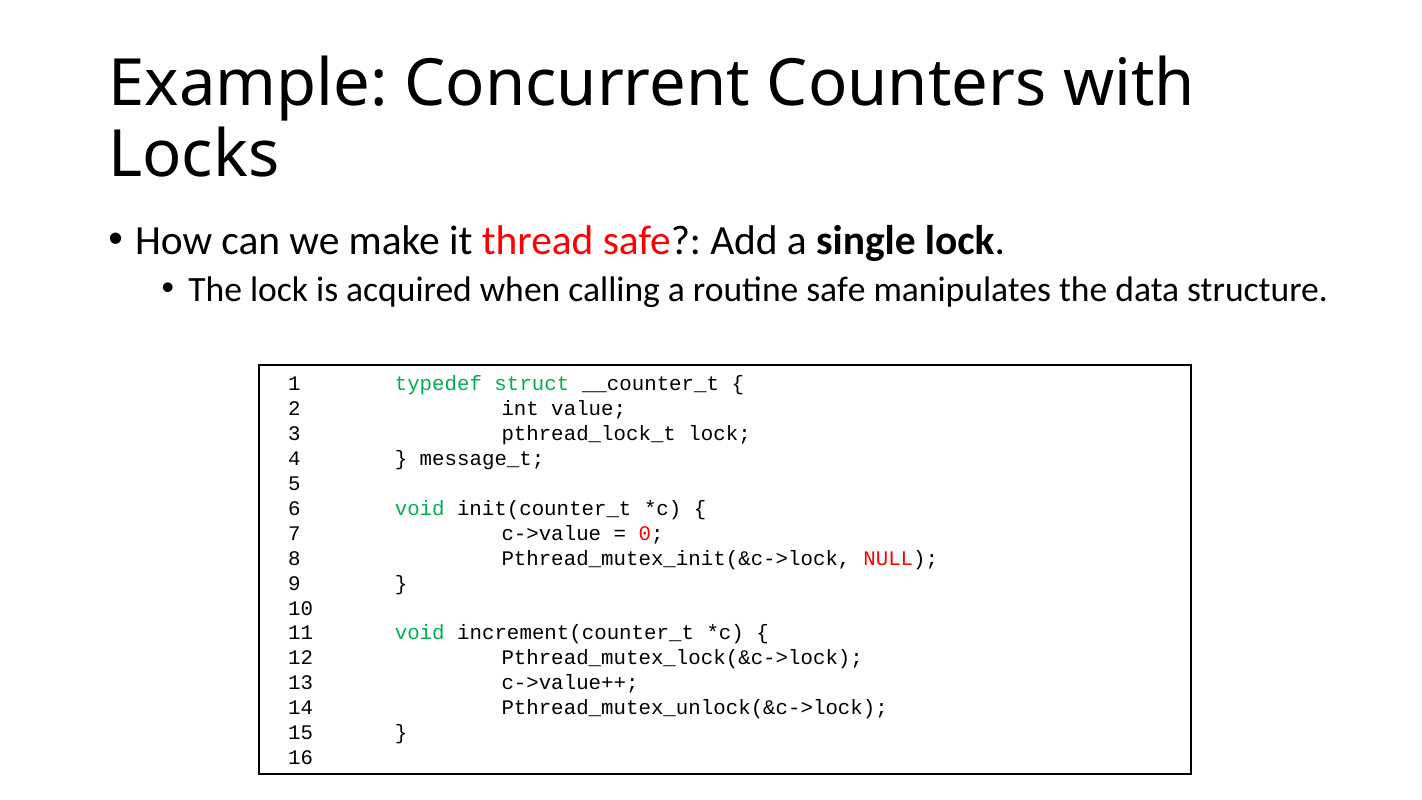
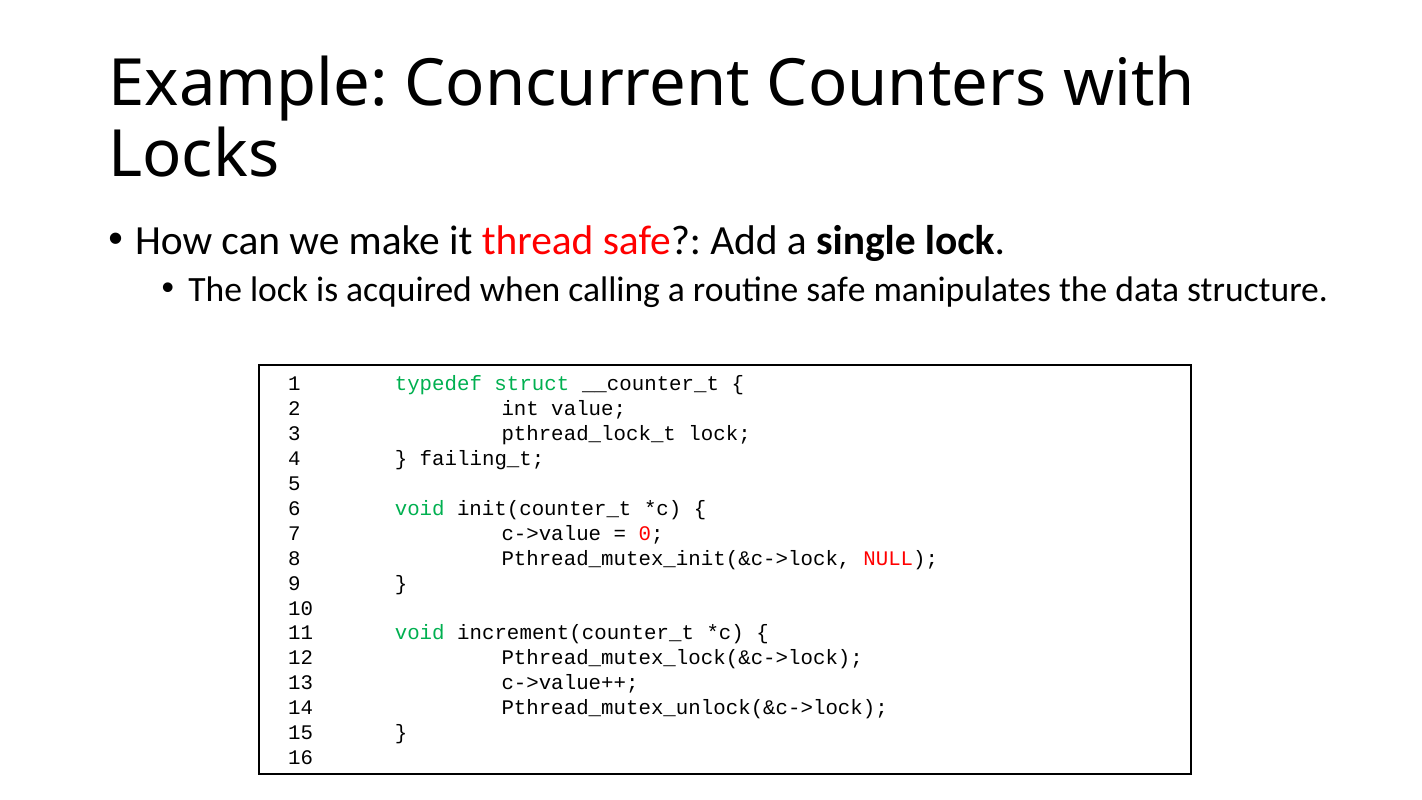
message_t: message_t -> failing_t (482, 459)
